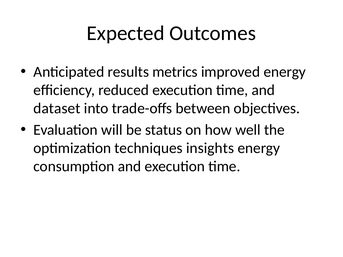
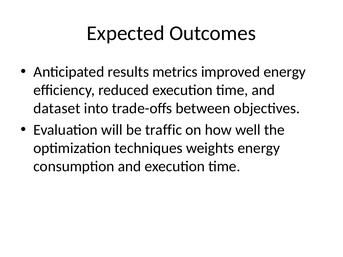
status: status -> traffic (164, 130)
insights: insights -> weights (210, 148)
